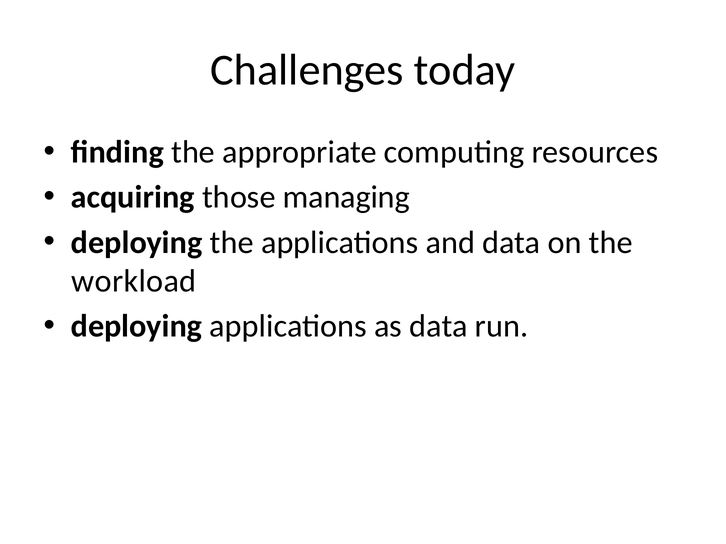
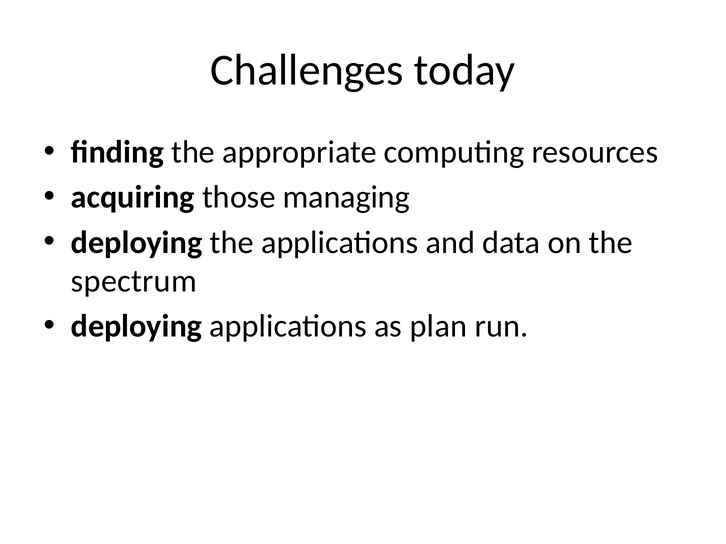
workload: workload -> spectrum (134, 281)
as data: data -> plan (438, 327)
